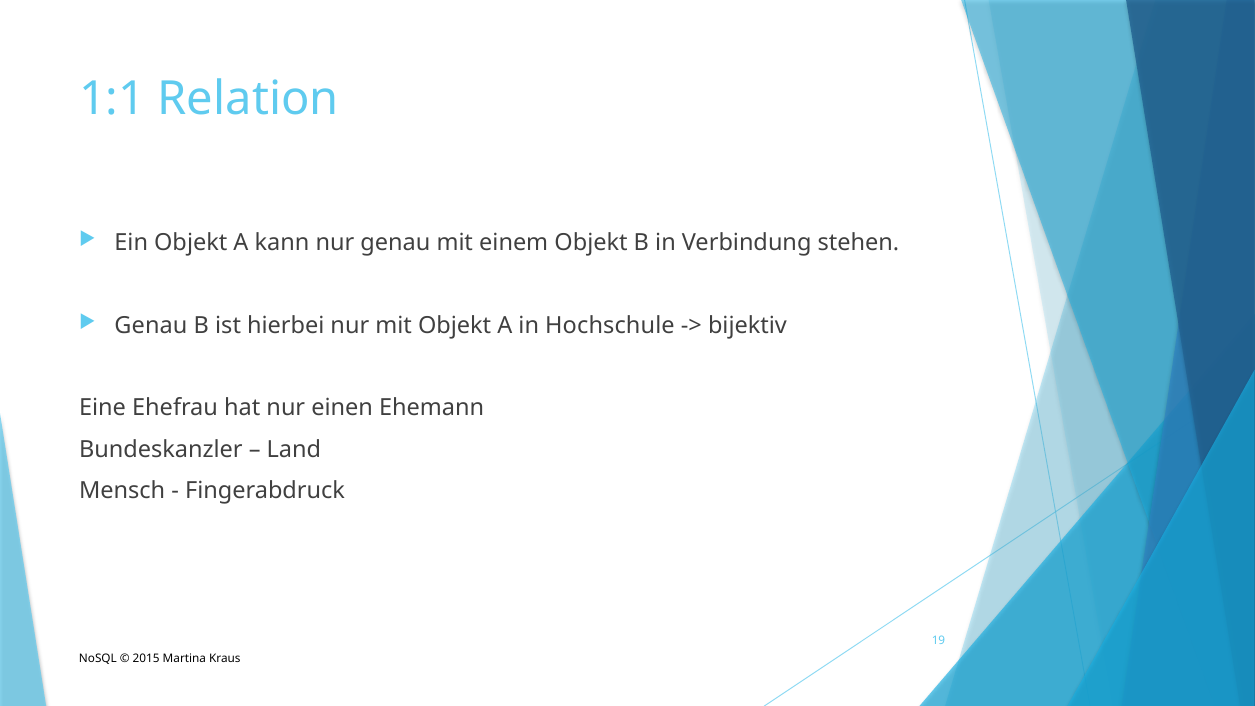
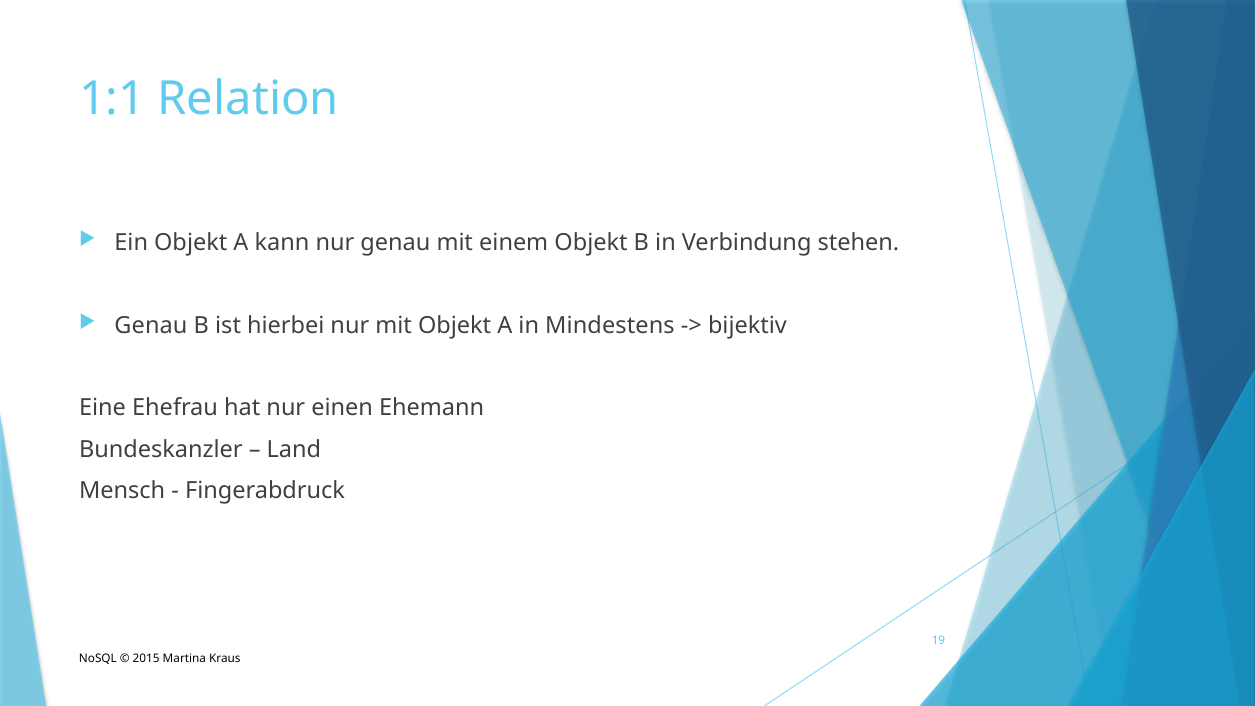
Hochschule: Hochschule -> Mindestens (610, 326)
